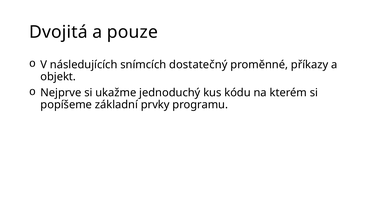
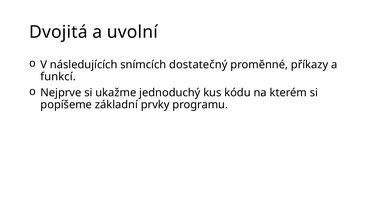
pouze: pouze -> uvolní (132, 32)
objekt: objekt -> funkcí (58, 77)
